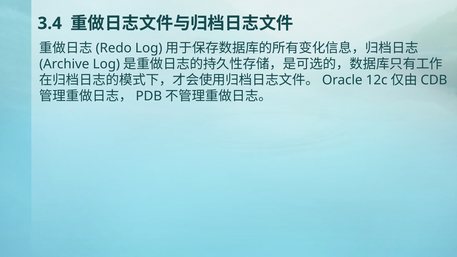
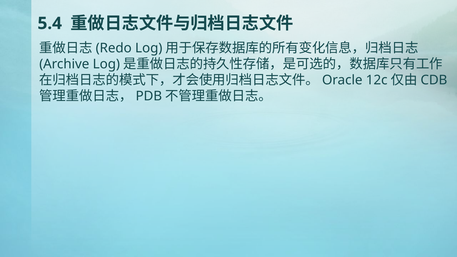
3.4: 3.4 -> 5.4 (50, 23)
